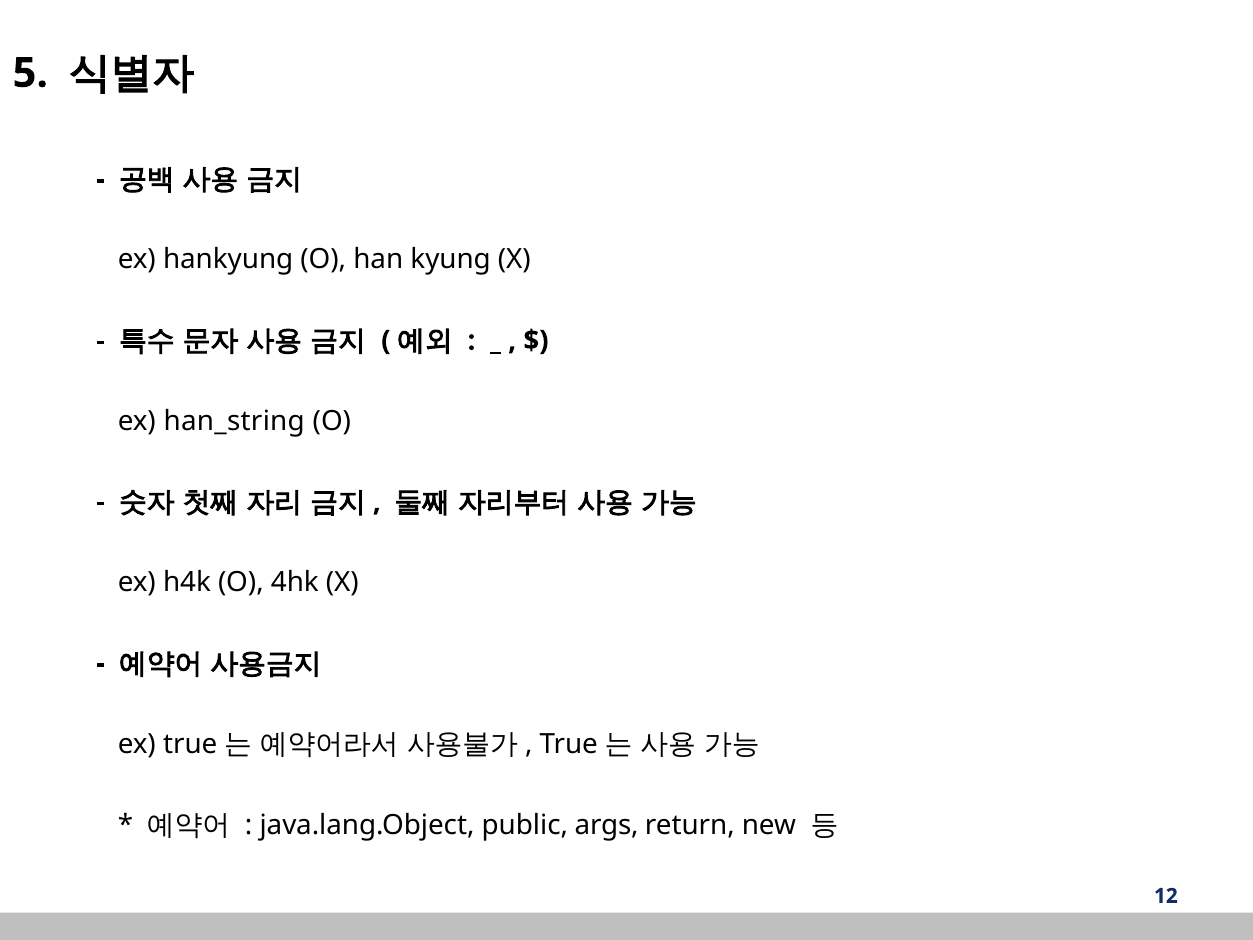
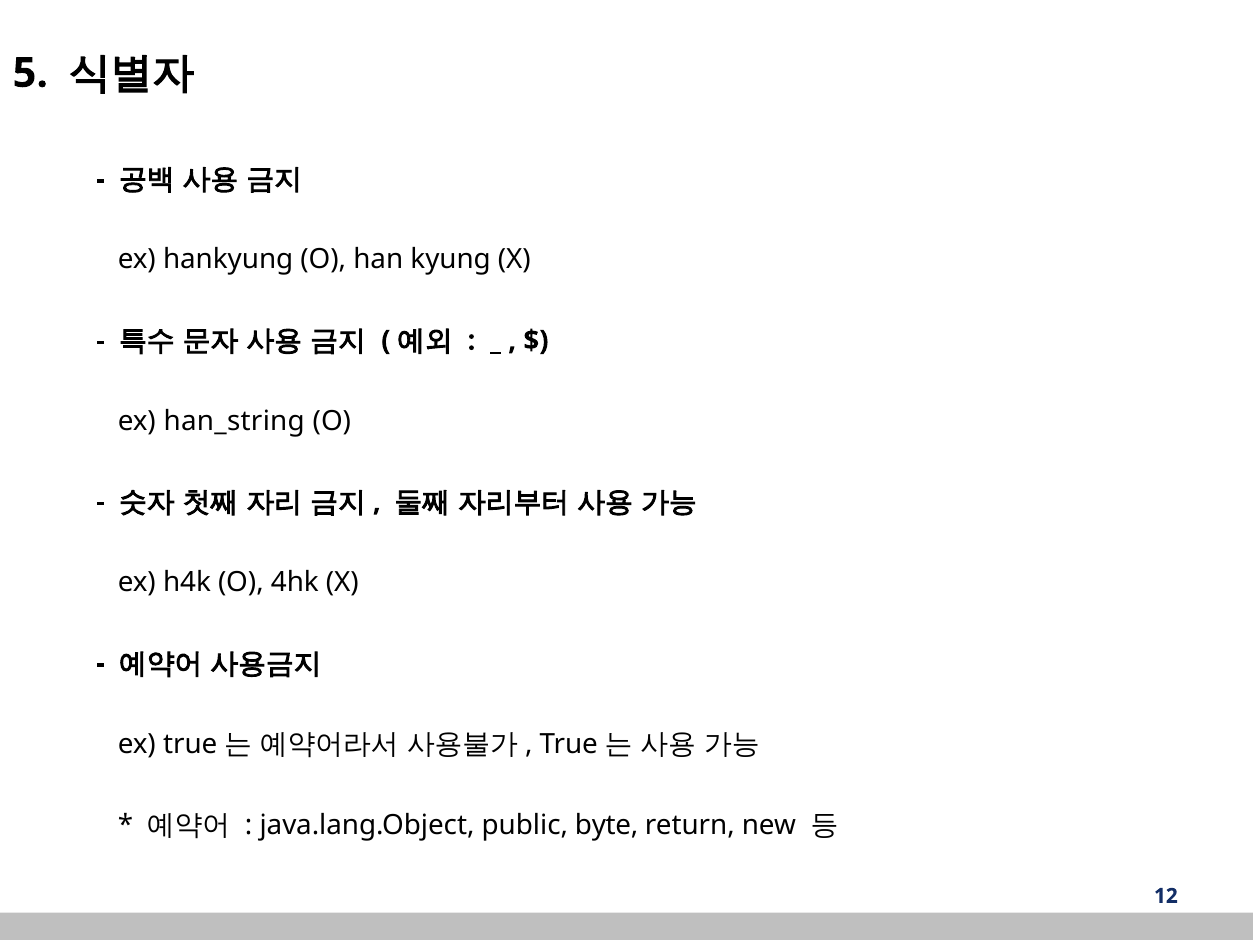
args: args -> byte (607, 825)
